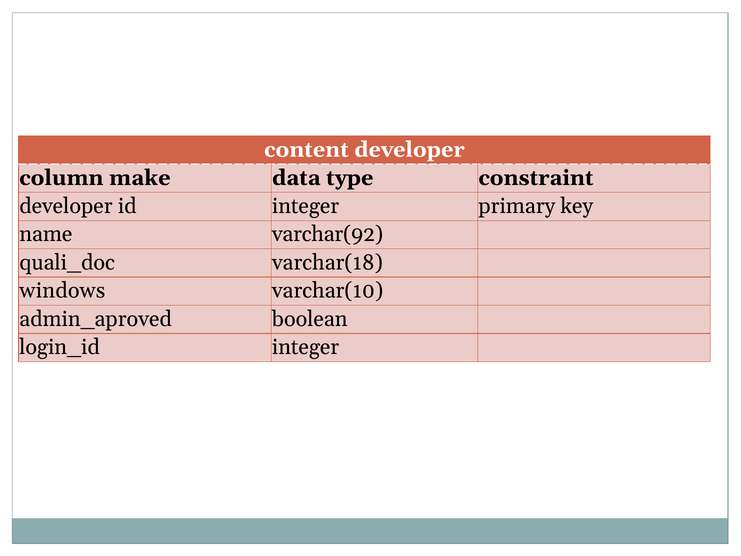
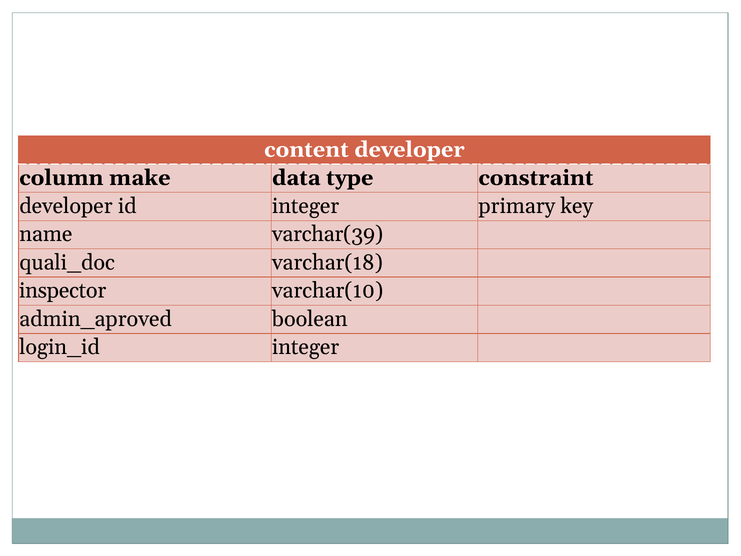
varchar(92: varchar(92 -> varchar(39 (327, 234)
windows: windows -> inspector (63, 291)
